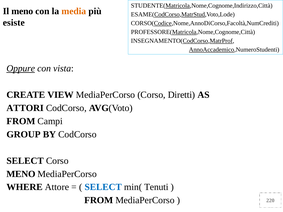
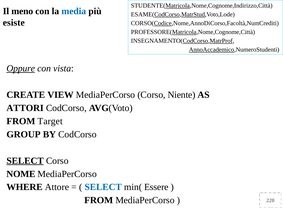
media colour: orange -> blue (74, 11)
Diretti: Diretti -> Niente (182, 95)
Campi: Campi -> Target (50, 121)
SELECT underline: none -> present (25, 161)
MENO: MENO -> NOME (21, 174)
Tenuti: Tenuti -> Essere (156, 187)
